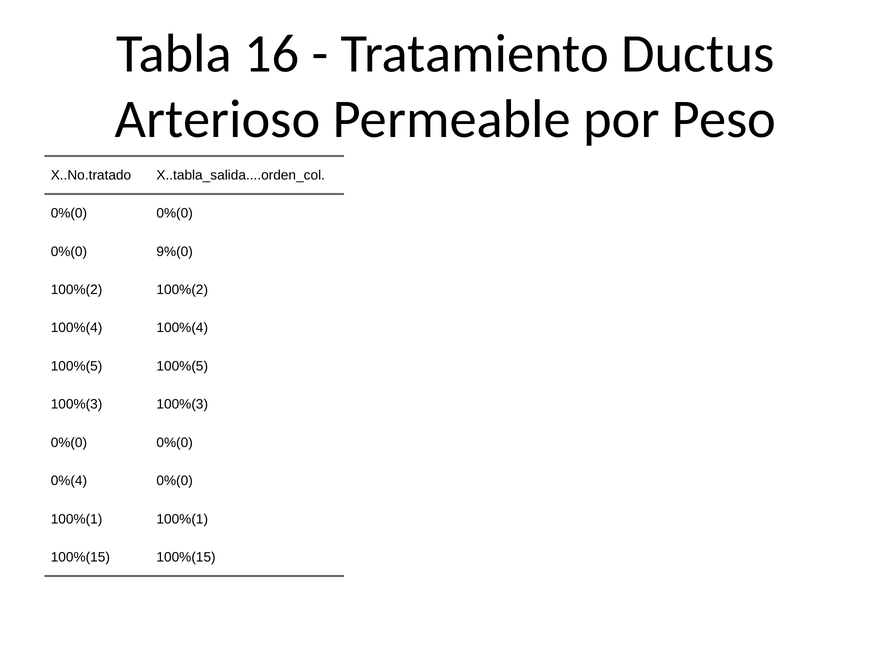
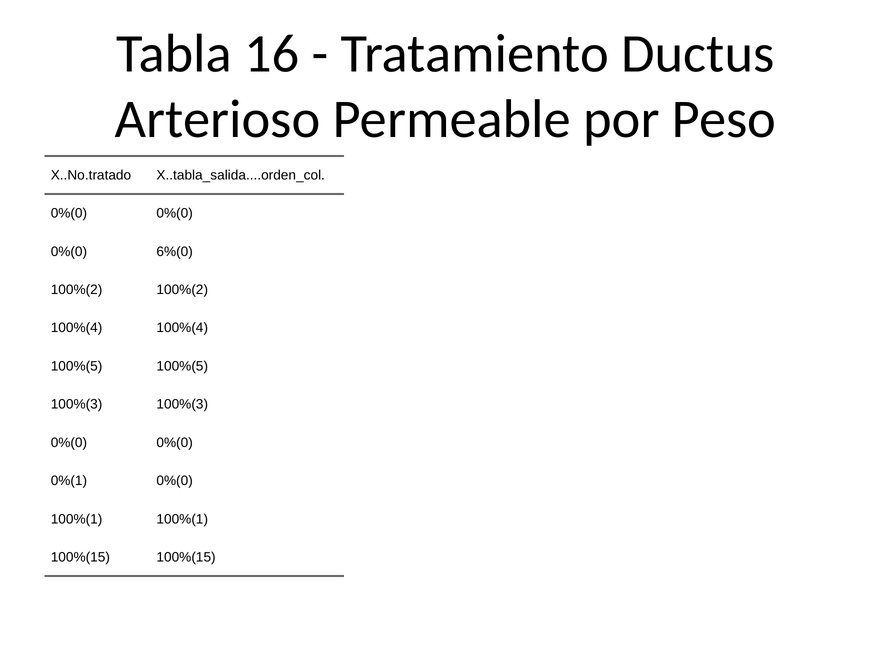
9%(0: 9%(0 -> 6%(0 (175, 252)
0%(4: 0%(4 -> 0%(1 (69, 481)
